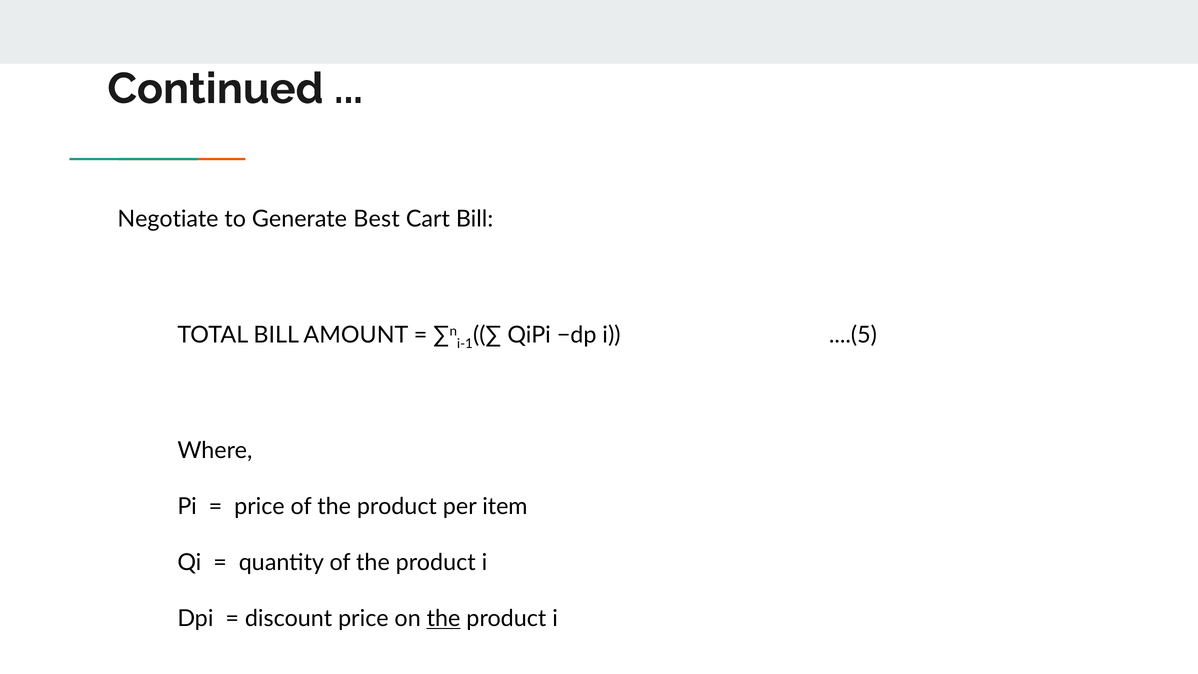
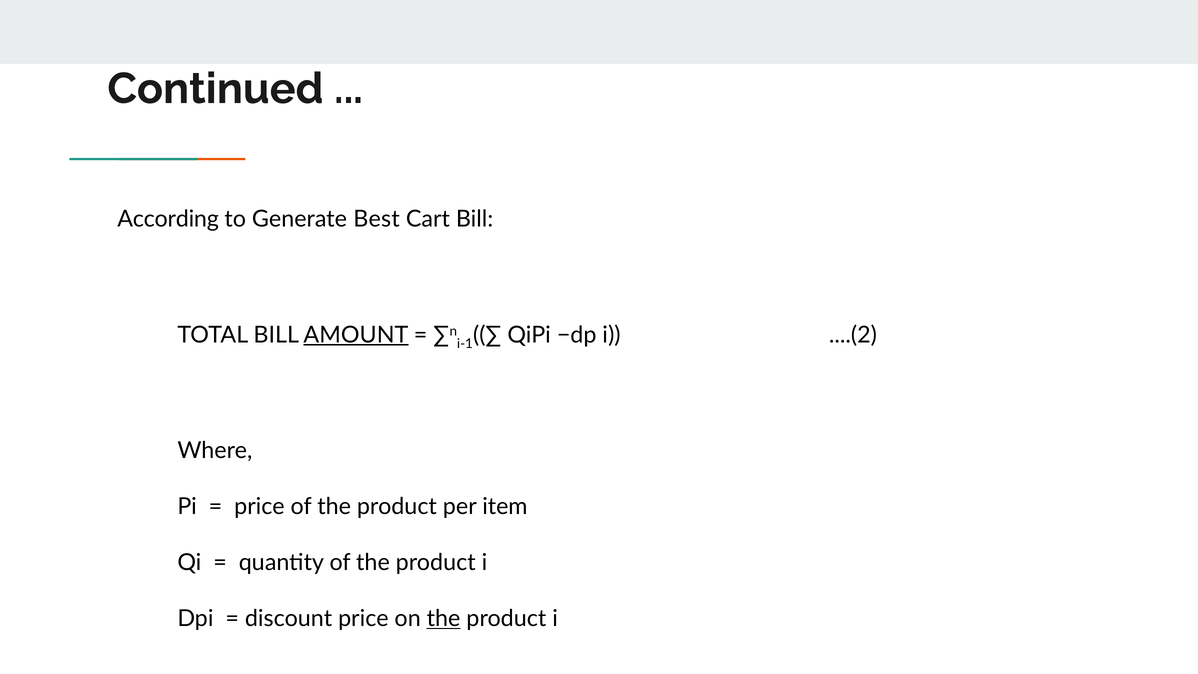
Negotiate: Negotiate -> According (168, 219)
AMOUNT underline: none -> present (356, 335)
....(5: ....(5 -> ....(2 (853, 335)
